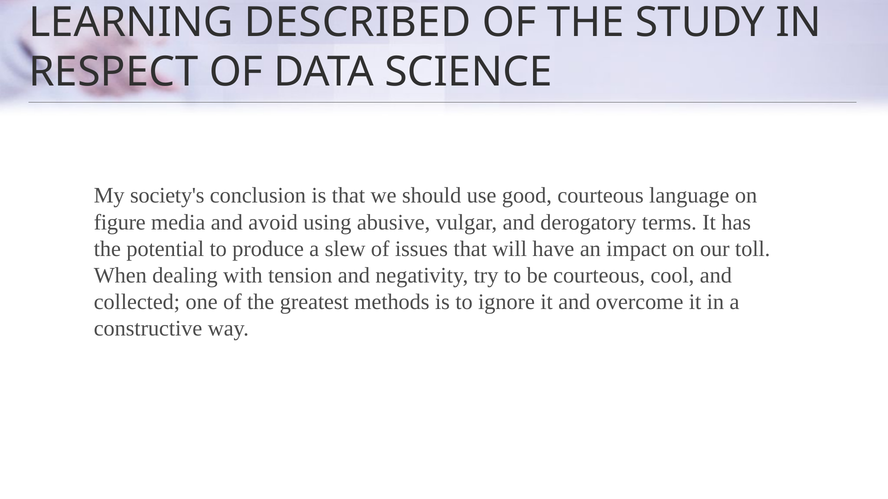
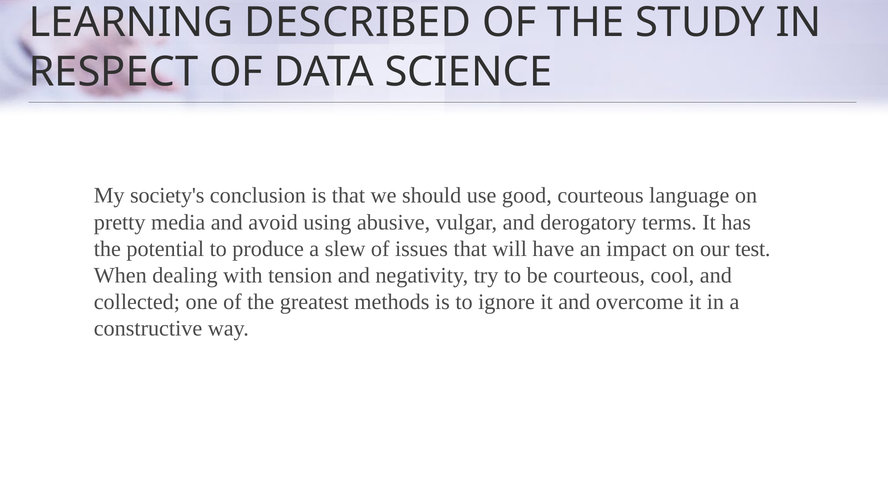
figure: figure -> pretty (120, 222)
toll: toll -> test (753, 249)
